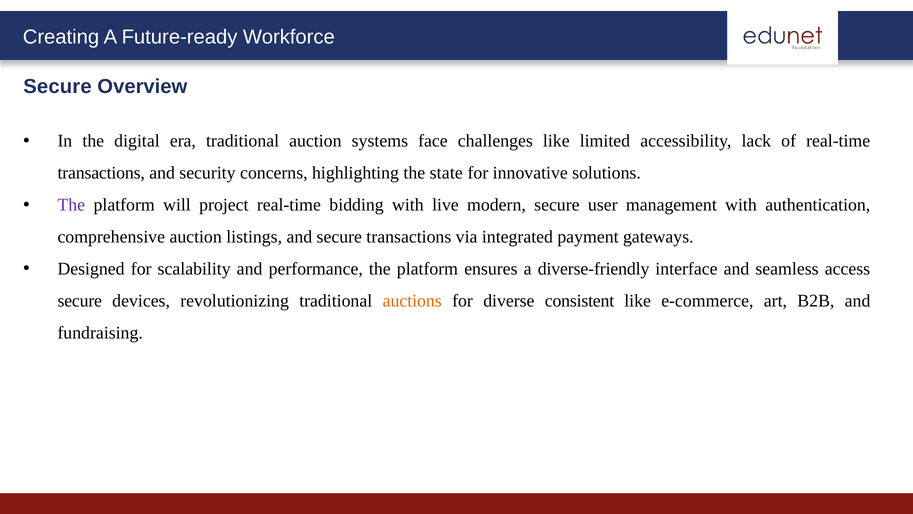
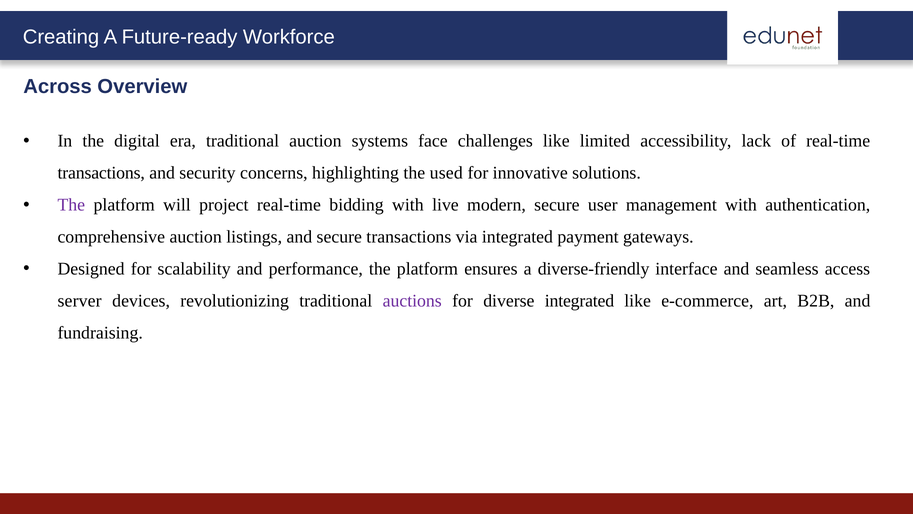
Secure: Secure -> Across (58, 86)
state: state -> used (446, 173)
secure: secure -> server (80, 301)
auctions colour: orange -> purple (412, 301)
diverse consistent: consistent -> integrated (580, 301)
